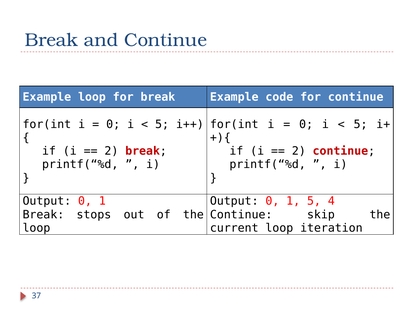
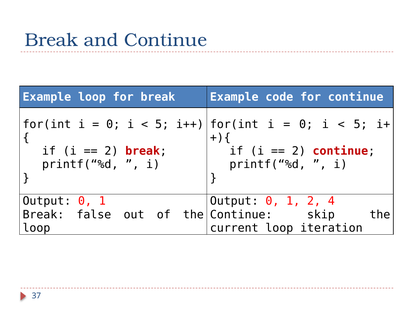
1 5: 5 -> 2 (314, 201)
stops: stops -> false (94, 214)
